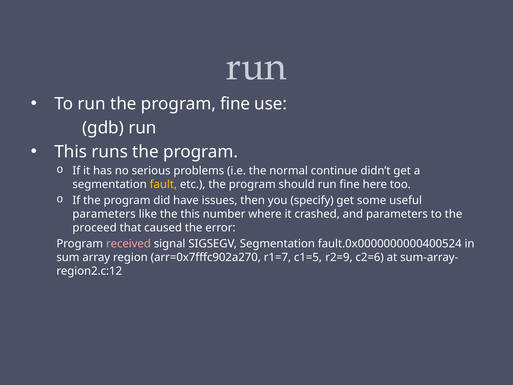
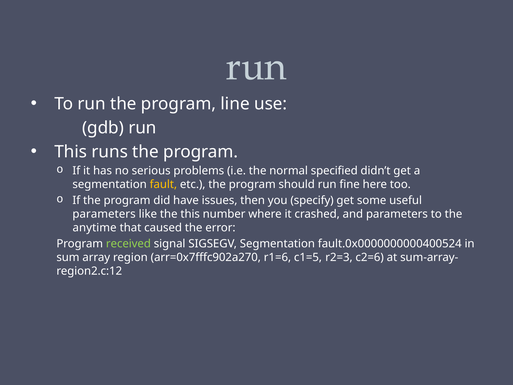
program fine: fine -> line (235, 104)
continue: continue -> specified (334, 171)
proceed: proceed -> anytime (95, 228)
received colour: pink -> light green (128, 243)
r1=7: r1=7 -> r1=6 (277, 257)
r2=9: r2=9 -> r2=3 (339, 257)
